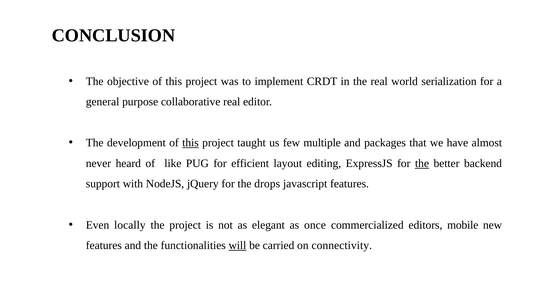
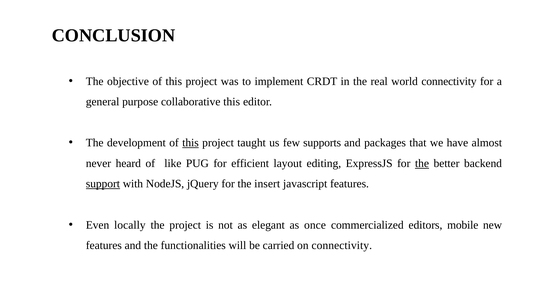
world serialization: serialization -> connectivity (449, 81)
collaborative real: real -> this (232, 102)
multiple: multiple -> supports (322, 143)
support underline: none -> present (103, 184)
drops: drops -> insert (267, 184)
will underline: present -> none (237, 245)
